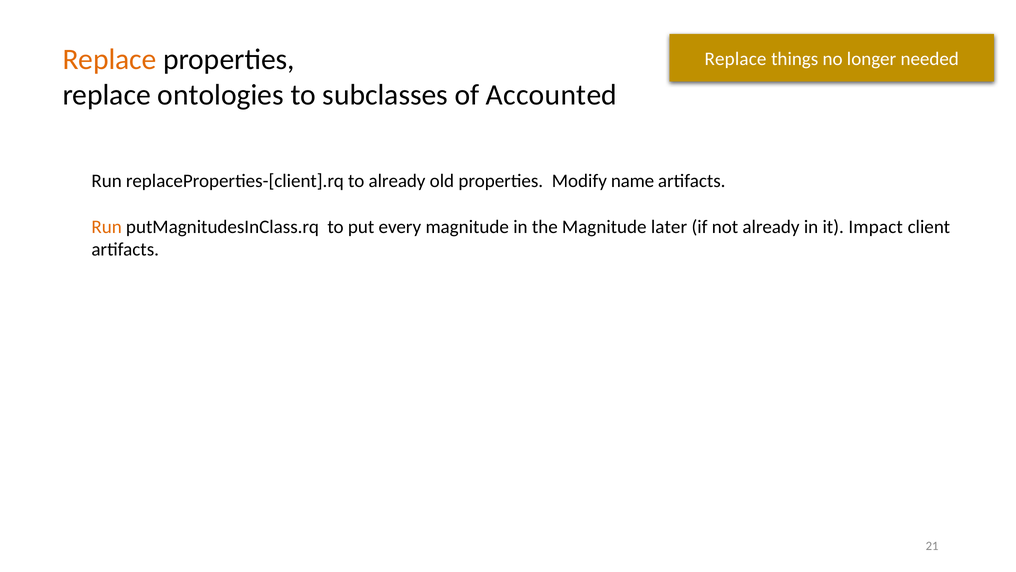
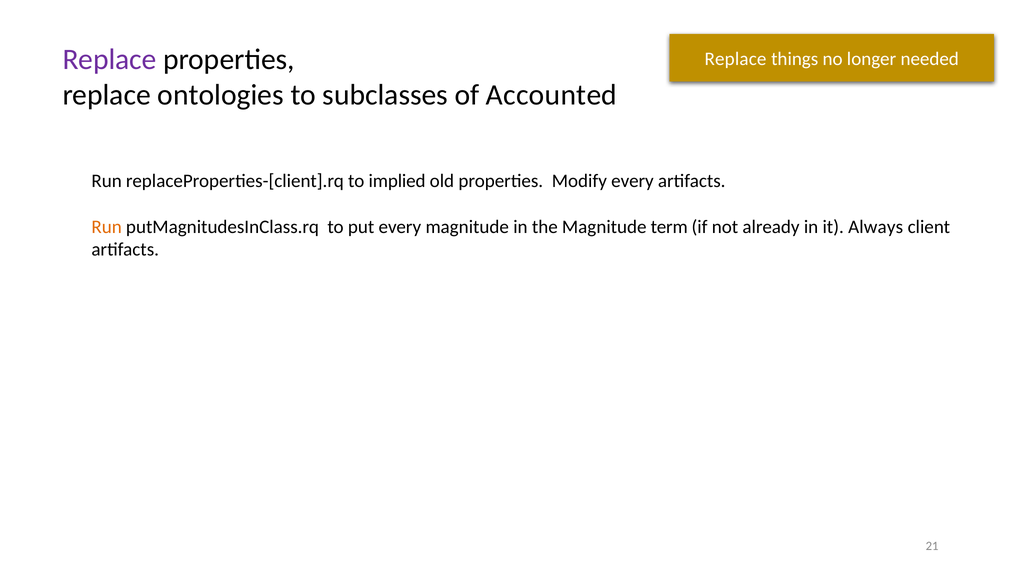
Replace colour: orange -> purple (110, 59)
to already: already -> implied (397, 181)
Modify name: name -> every (632, 181)
later: later -> term (669, 227)
Impact: Impact -> Always (876, 227)
